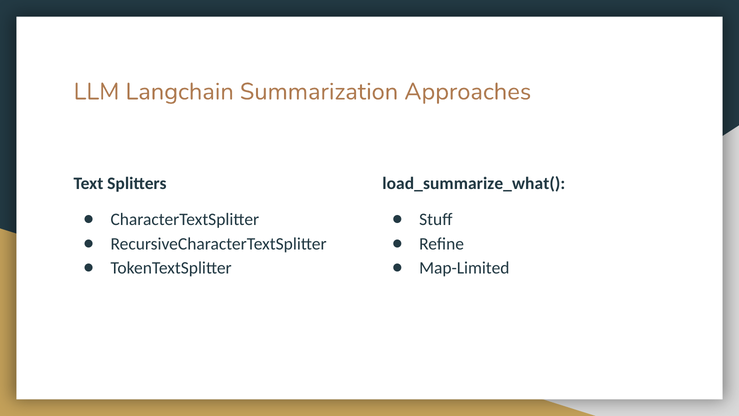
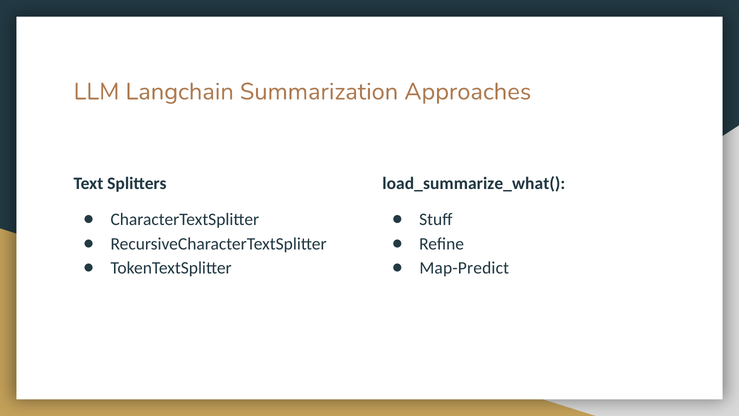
Map-Limited: Map-Limited -> Map-Predict (464, 268)
